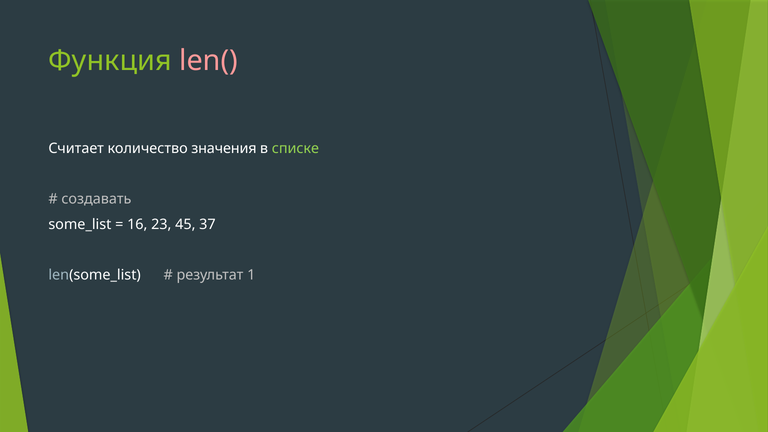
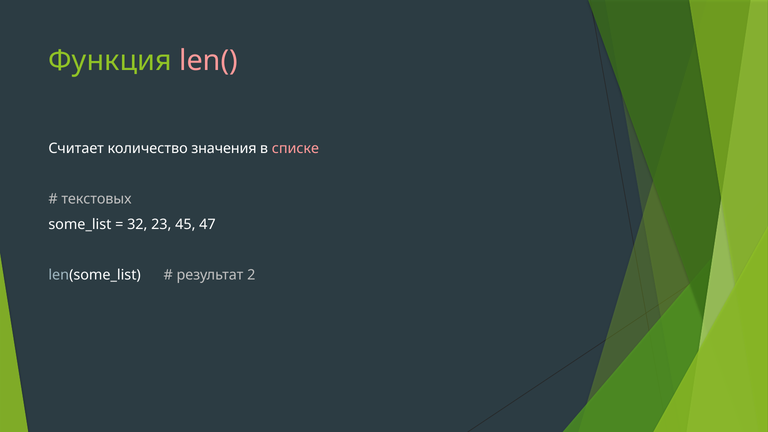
списке colour: light green -> pink (295, 149)
создавать: создавать -> текстовых (96, 199)
16: 16 -> 32 (137, 224)
37: 37 -> 47 (207, 224)
1: 1 -> 2 (251, 275)
